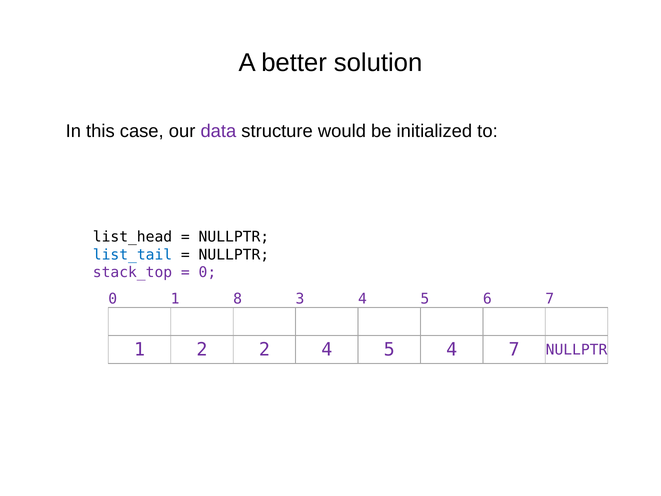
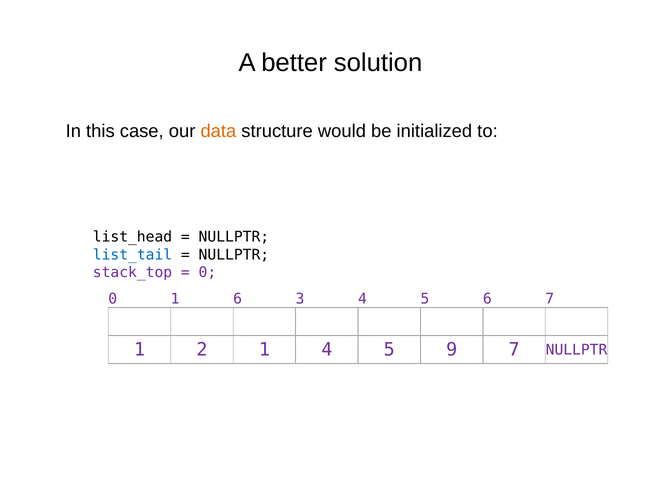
data colour: purple -> orange (218, 131)
1 8: 8 -> 6 (238, 299)
2 2: 2 -> 1 (264, 350)
5 4: 4 -> 9 (452, 350)
